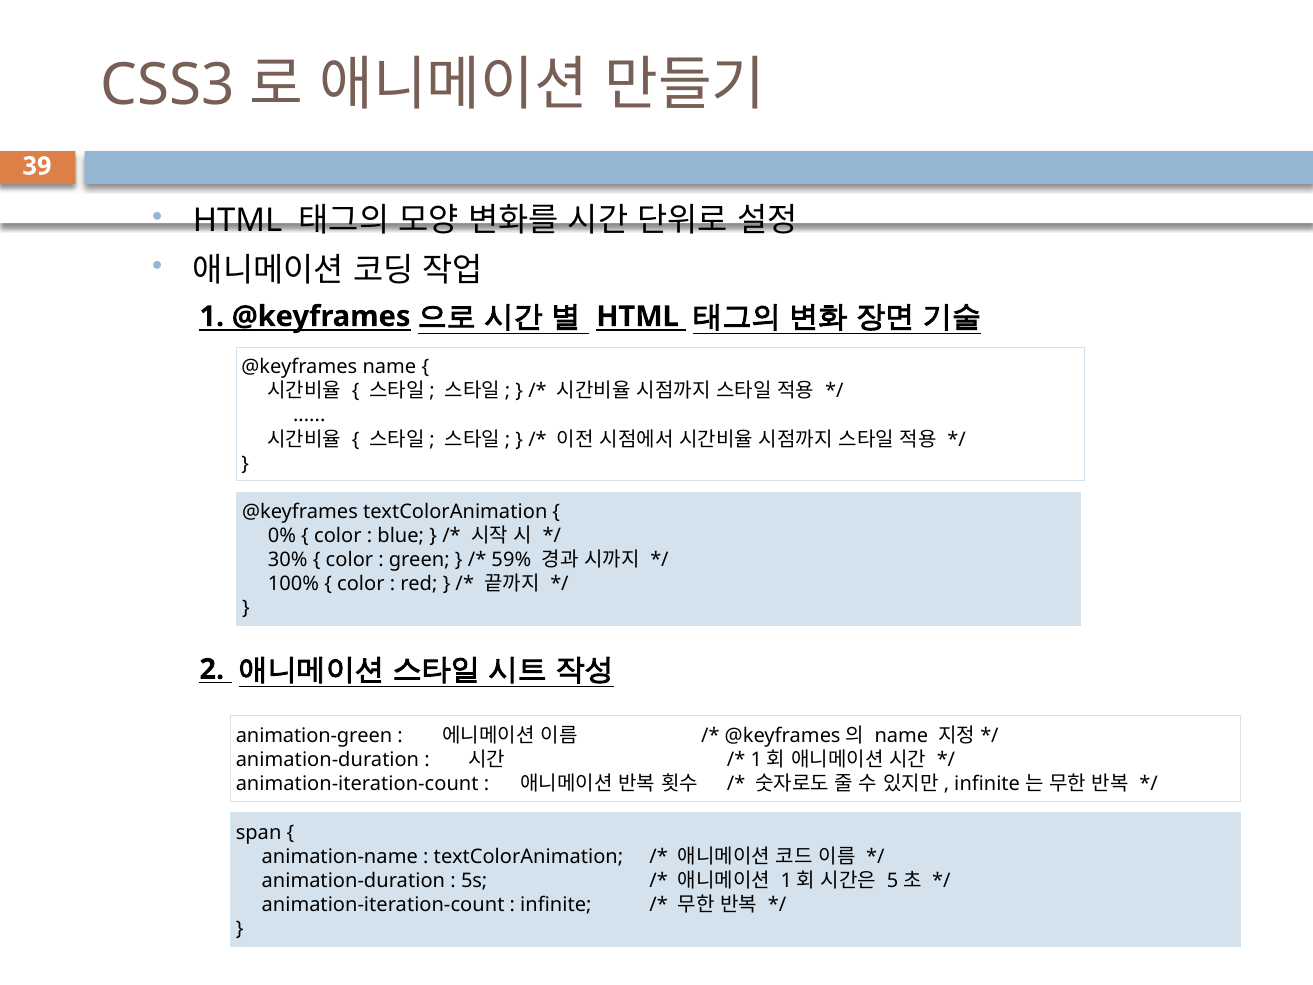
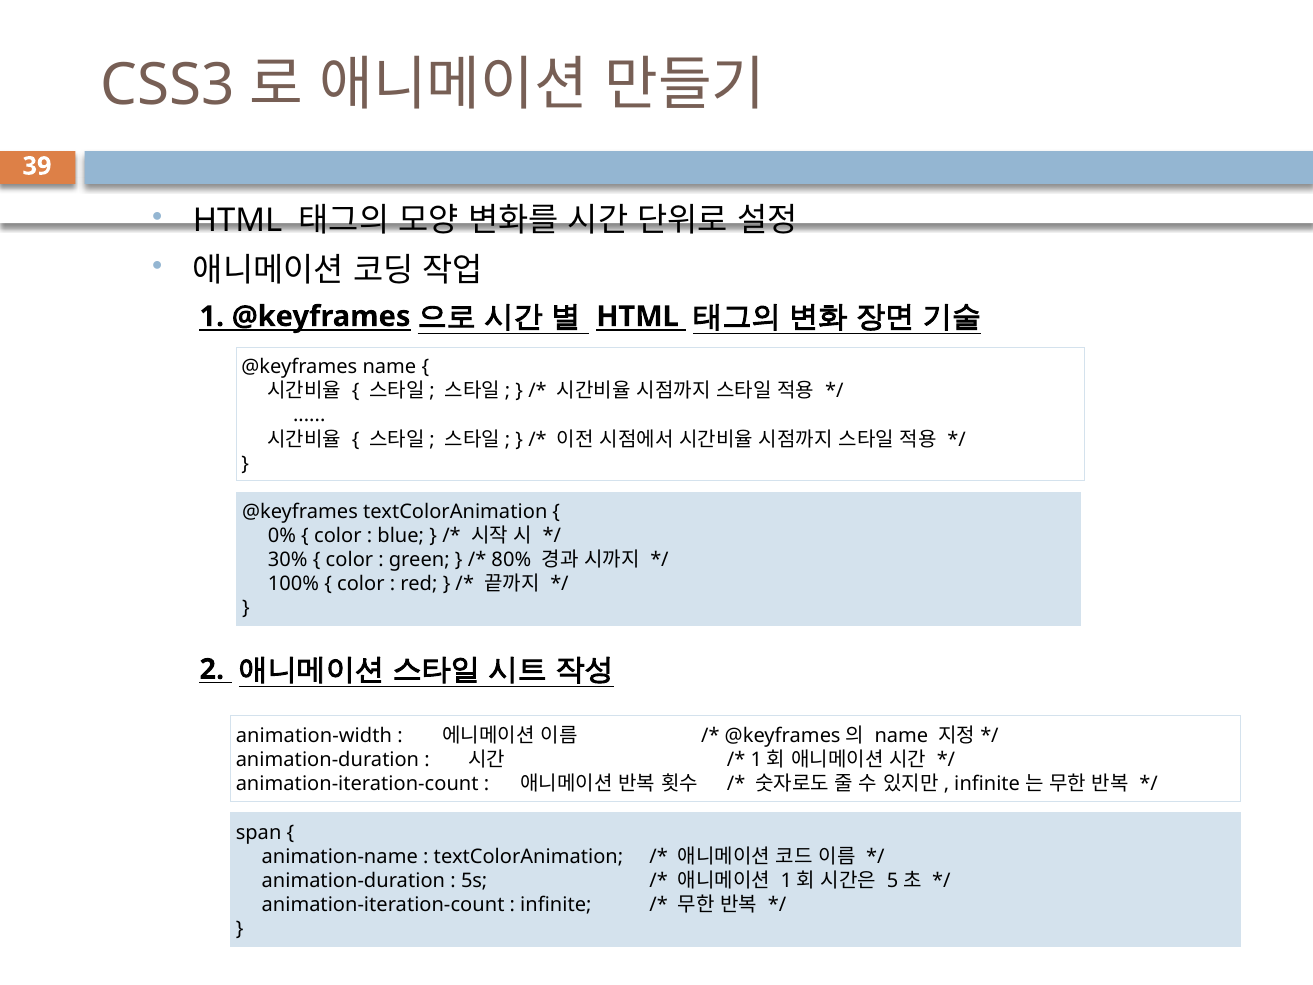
59%: 59% -> 80% (511, 560)
animation-green: animation-green -> animation-width (314, 736)
